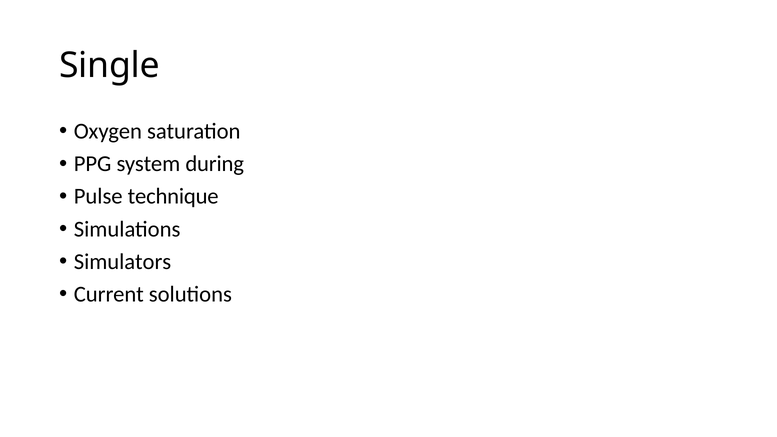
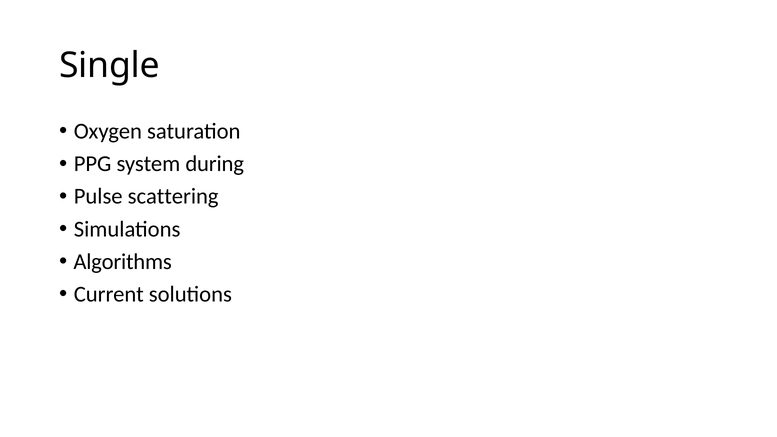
technique: technique -> scattering (173, 197)
Simulators: Simulators -> Algorithms (123, 262)
